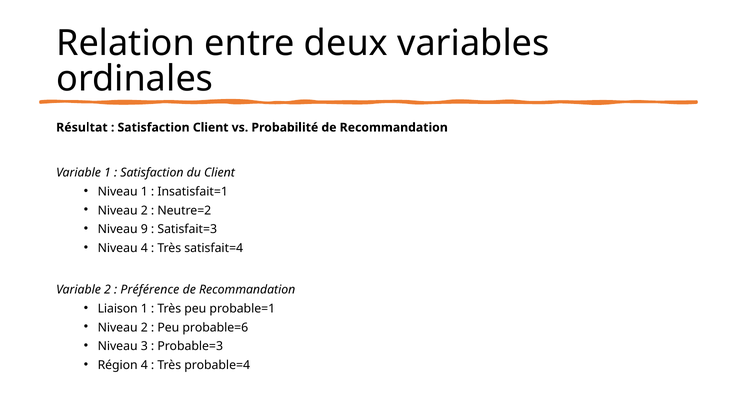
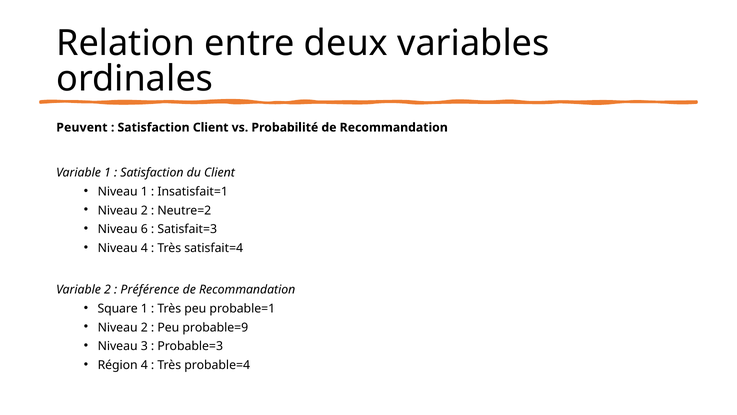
Résultat: Résultat -> Peuvent (82, 127)
9: 9 -> 6 (144, 229)
Liaison: Liaison -> Square (118, 308)
probable=6: probable=6 -> probable=9 (215, 327)
